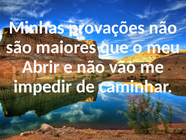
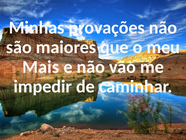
Abrir: Abrir -> Mais (41, 67)
